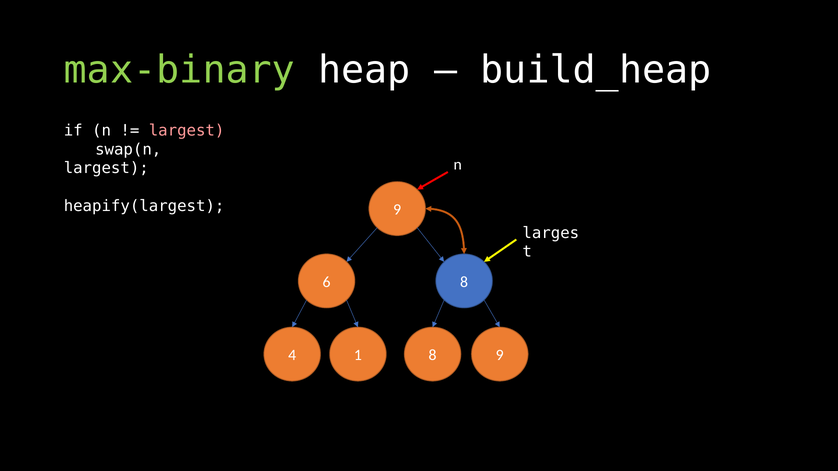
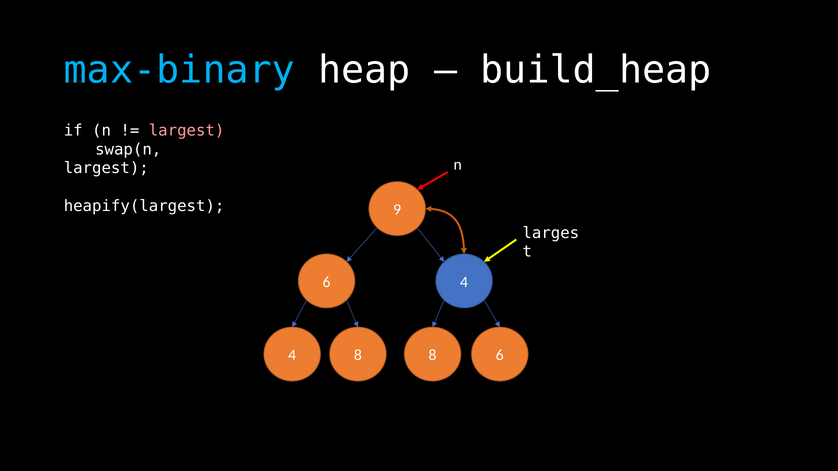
max-binary colour: light green -> light blue (179, 70)
6 8: 8 -> 4 (464, 282)
4 1: 1 -> 8 (358, 355)
8 9: 9 -> 6 (500, 355)
